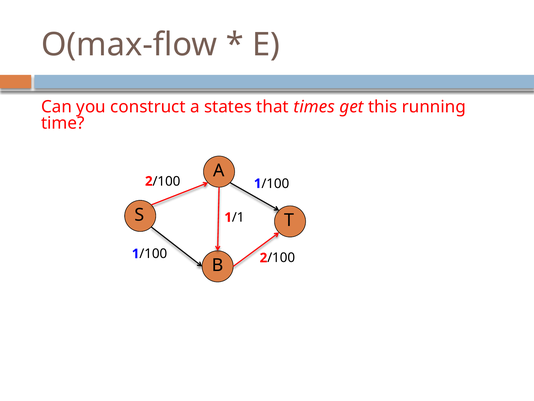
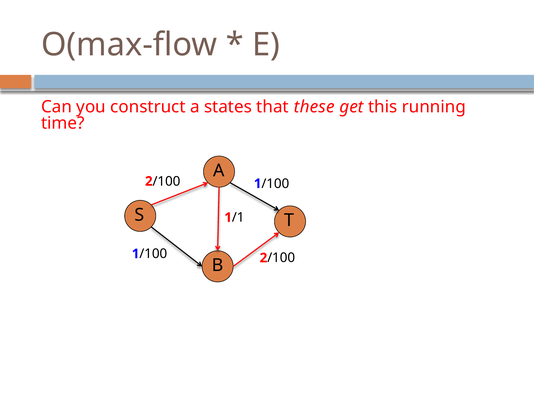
times: times -> these (314, 107)
